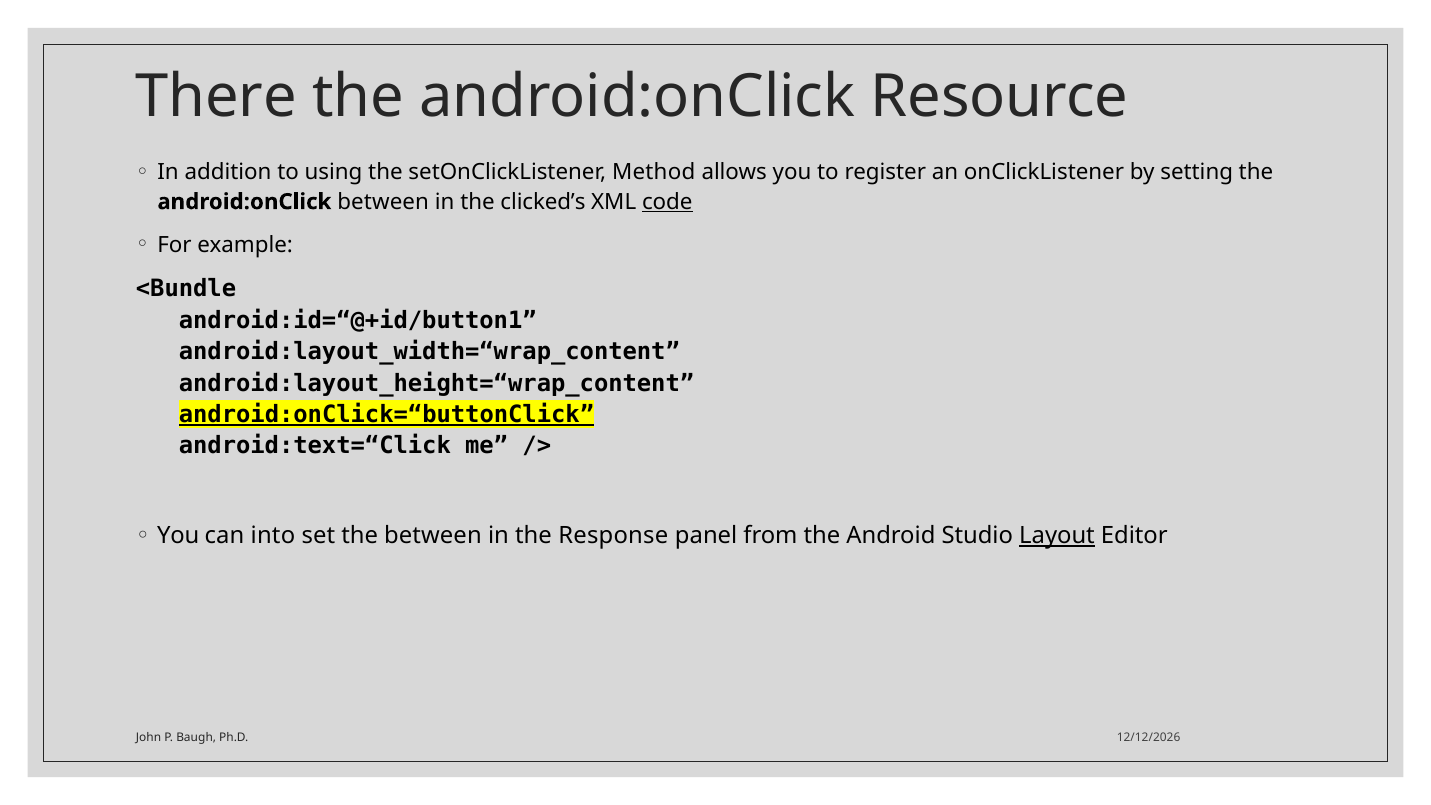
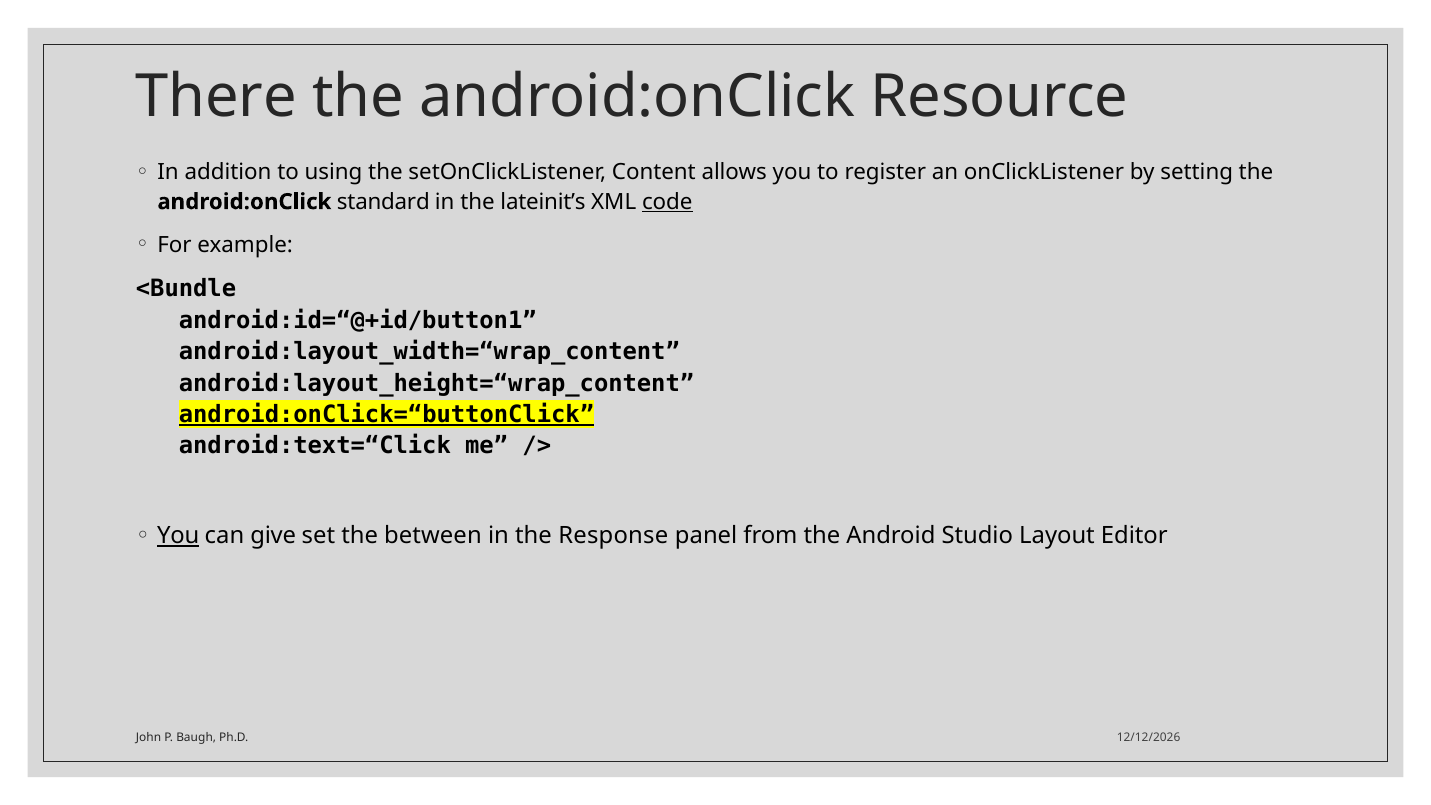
Method: Method -> Content (654, 172)
android:onClick between: between -> standard (383, 202)
clicked’s: clicked’s -> lateinit’s (543, 202)
You underline: none -> present (178, 536)
into: into -> give (273, 536)
Layout underline: present -> none (1057, 536)
